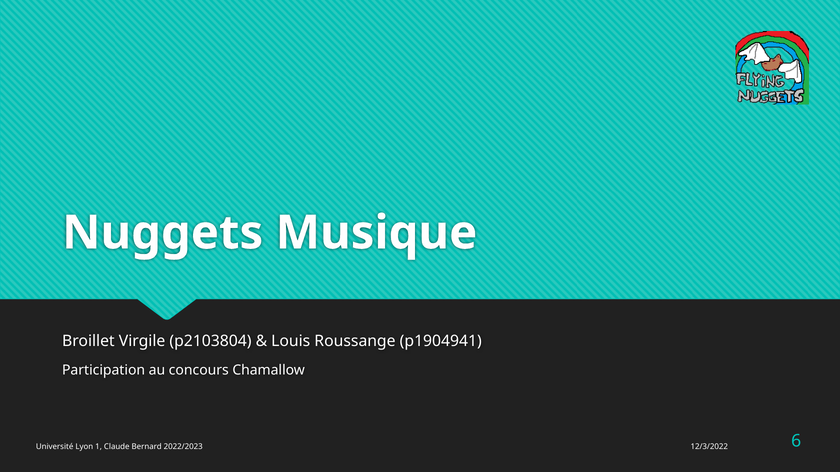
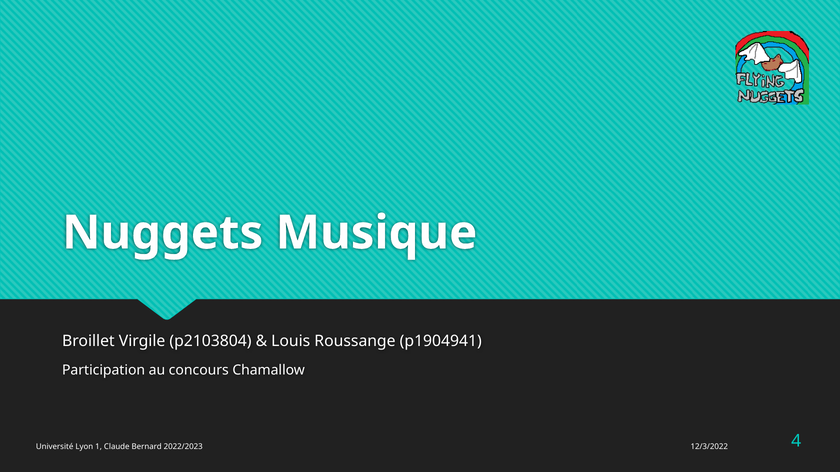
6: 6 -> 4 (796, 442)
